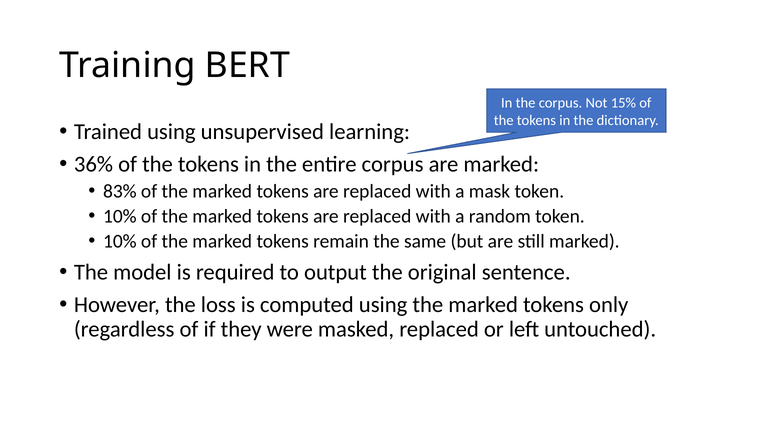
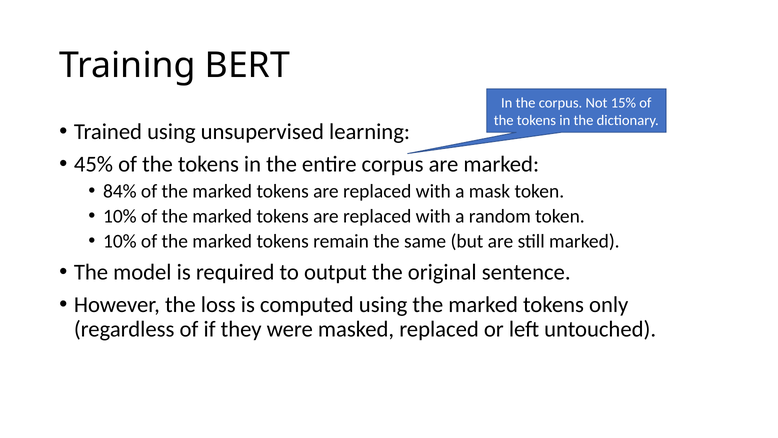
36%: 36% -> 45% (93, 164)
83%: 83% -> 84% (120, 191)
